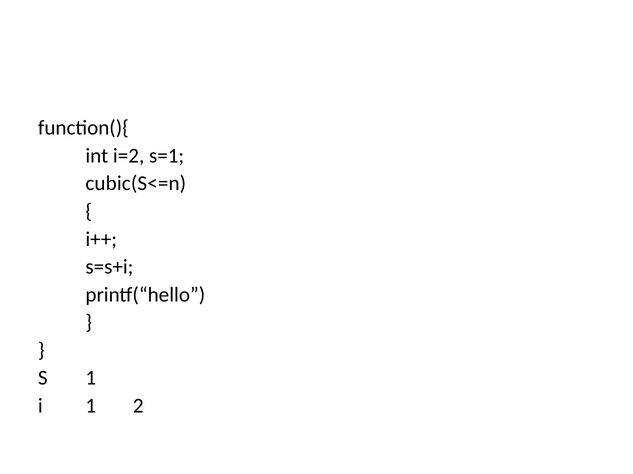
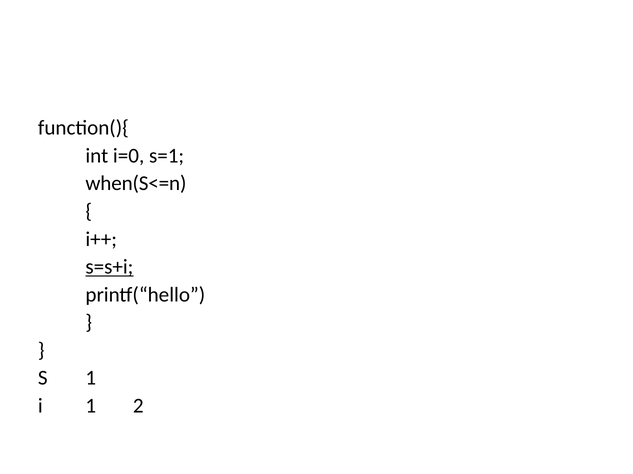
i=2: i=2 -> i=0 (129, 156)
cubic(S<=n: cubic(S<=n -> when(S<=n (136, 184)
s=s+i underline: none -> present (109, 267)
